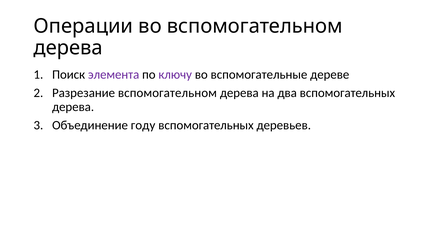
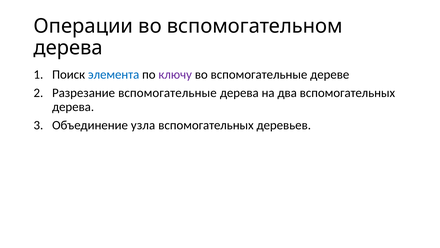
элемента colour: purple -> blue (114, 74)
Разрезание вспомогательном: вспомогательном -> вспомогательные (167, 93)
году: году -> узла (143, 125)
